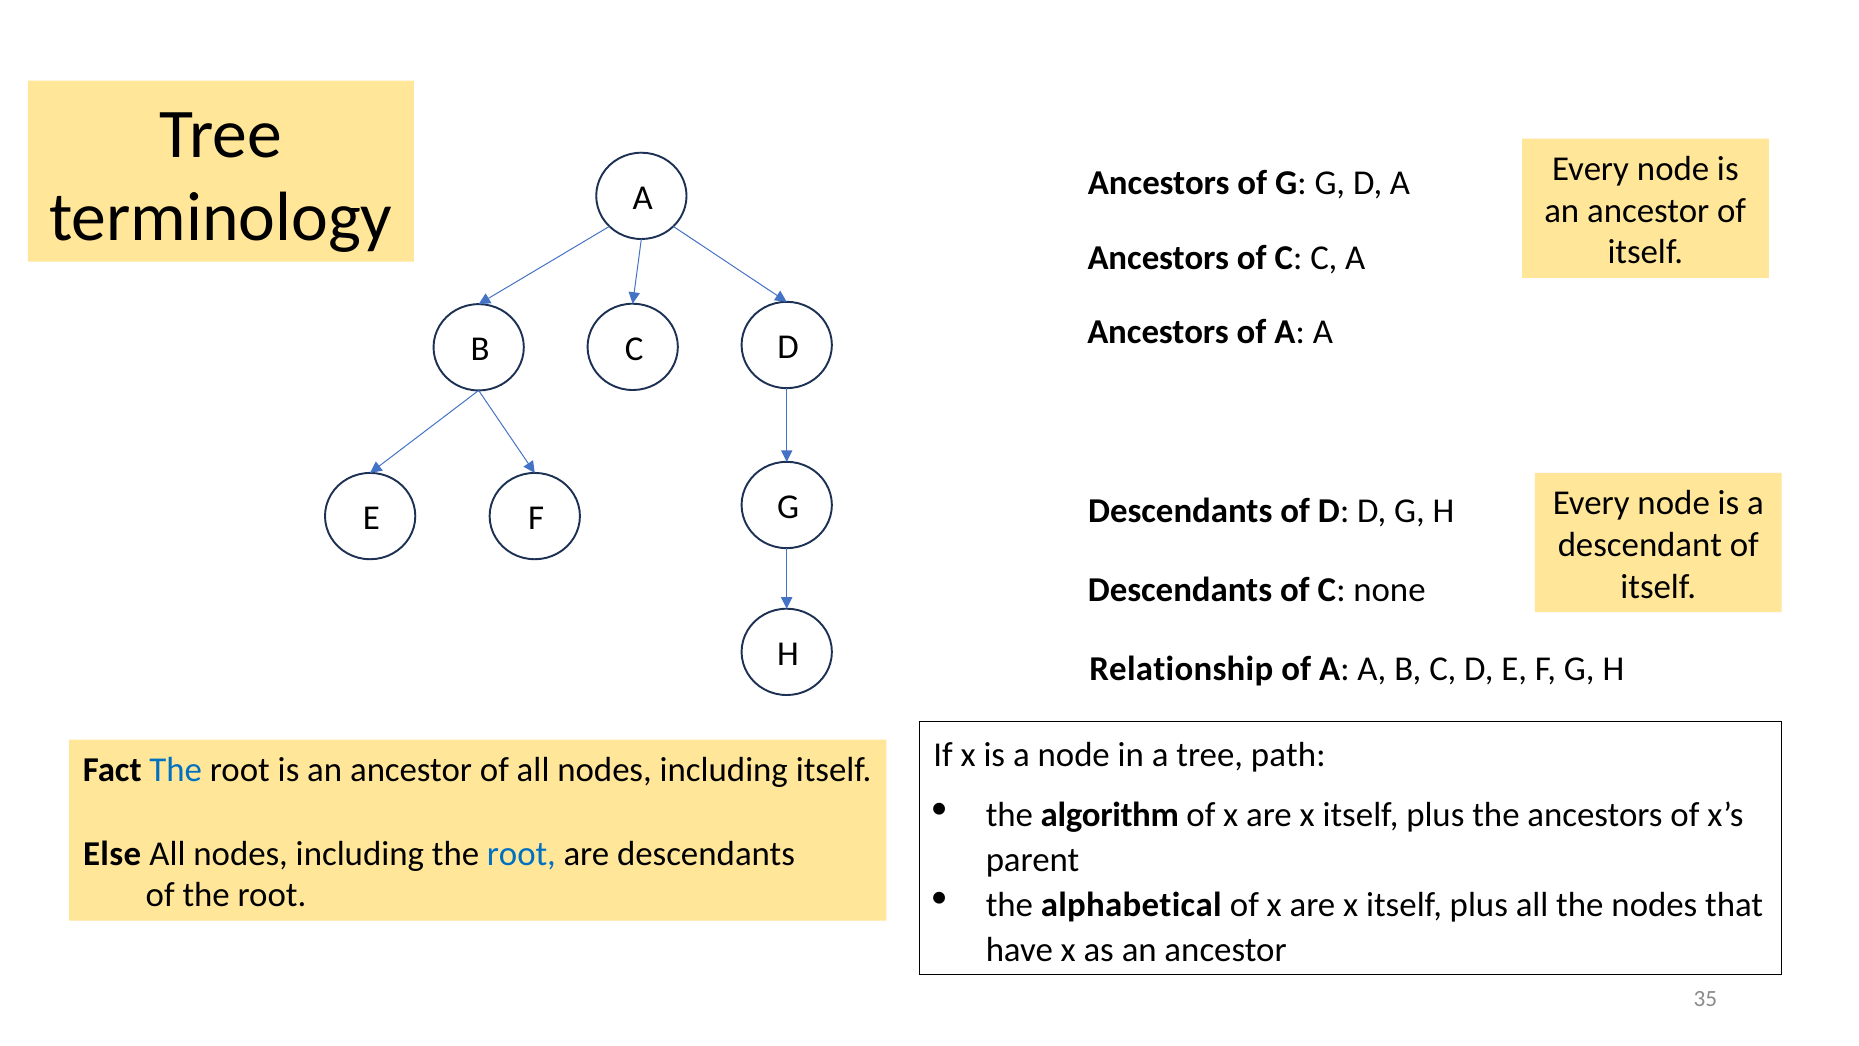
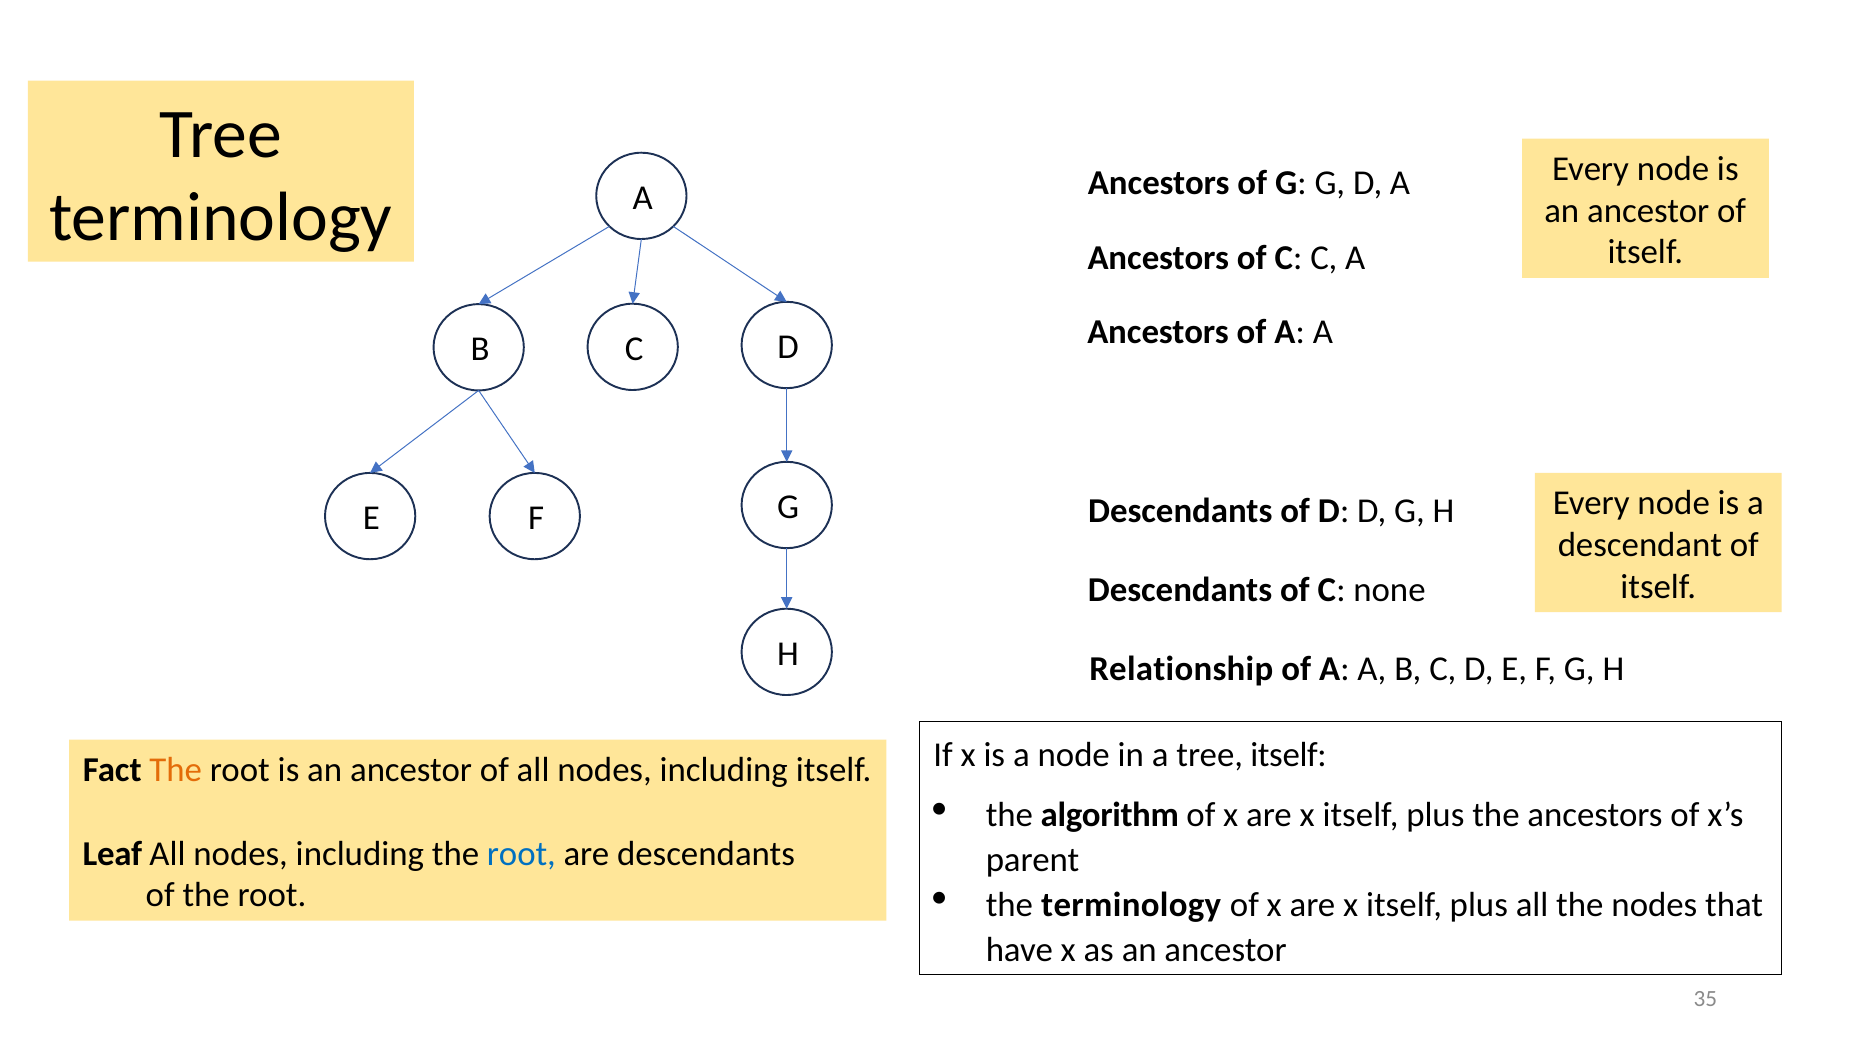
tree path: path -> itself (1289, 755)
The colour: blue -> orange (176, 770)
Else: Else -> Leaf (112, 853)
the alphabetical: alphabetical -> terminology (1131, 904)
